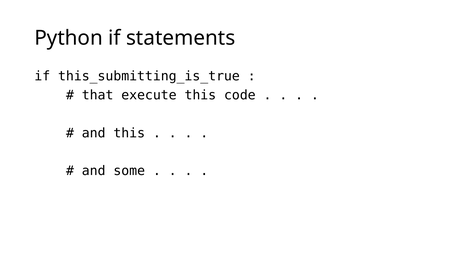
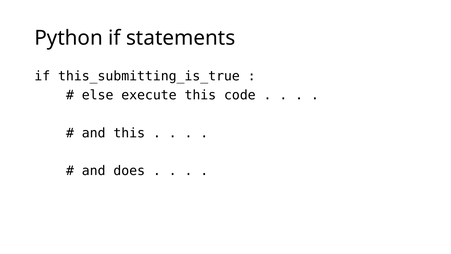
that: that -> else (98, 95)
some: some -> does (129, 171)
